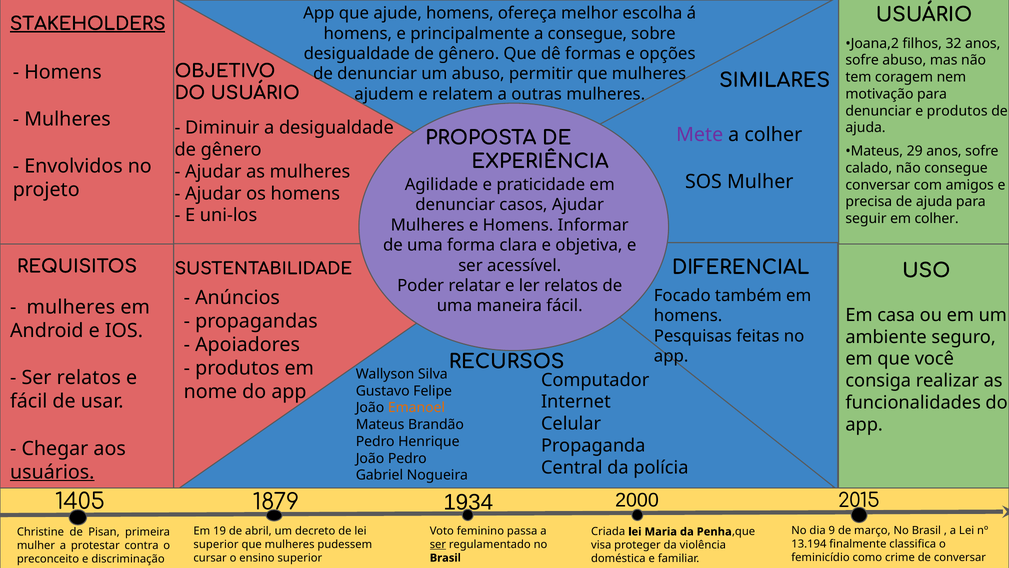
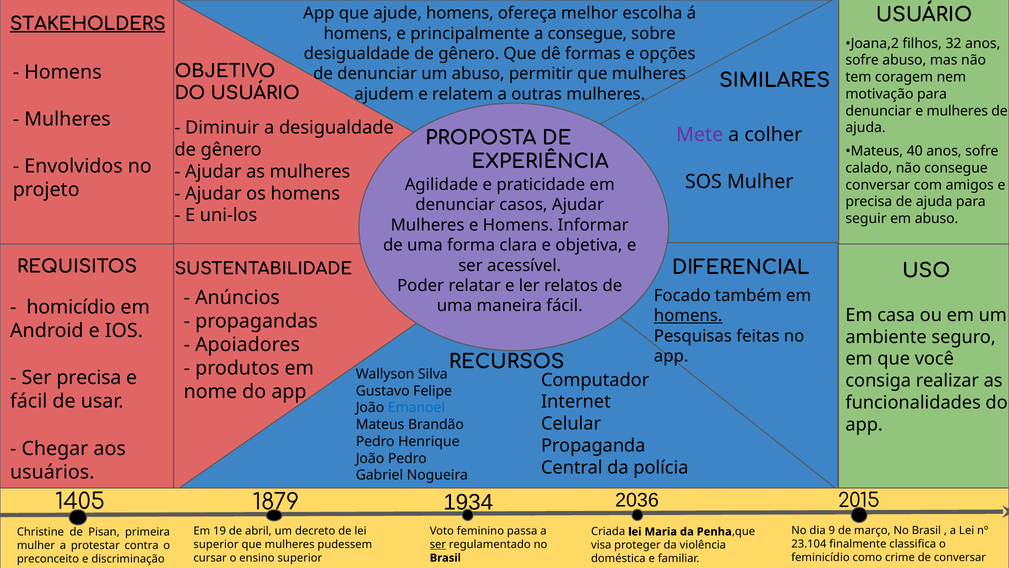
e produtos: produtos -> mulheres (957, 111)
29: 29 -> 40 (915, 151)
em colher: colher -> abuso (937, 218)
mulheres: mulheres -> homicídio (71, 307)
homens underline: none -> present (688, 316)
Ser relatos: relatos -> precisa (89, 378)
Emanoel colour: orange -> blue (416, 408)
usuários underline: present -> none (52, 472)
2000: 2000 -> 2036 (637, 500)
13.194: 13.194 -> 23.104 (809, 544)
